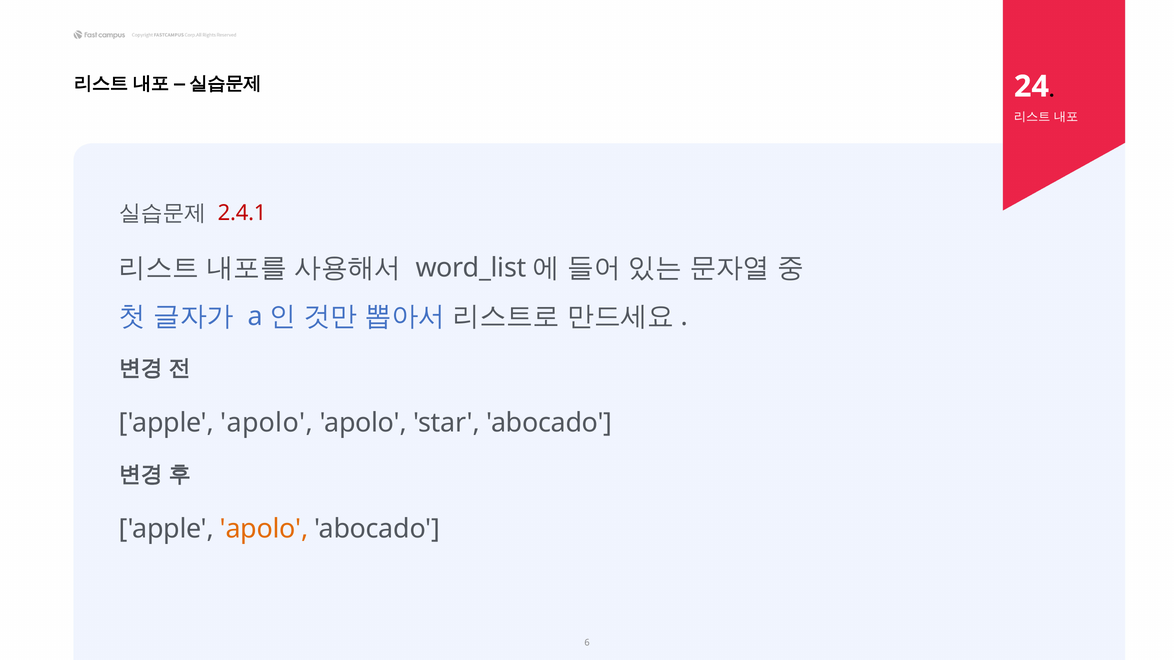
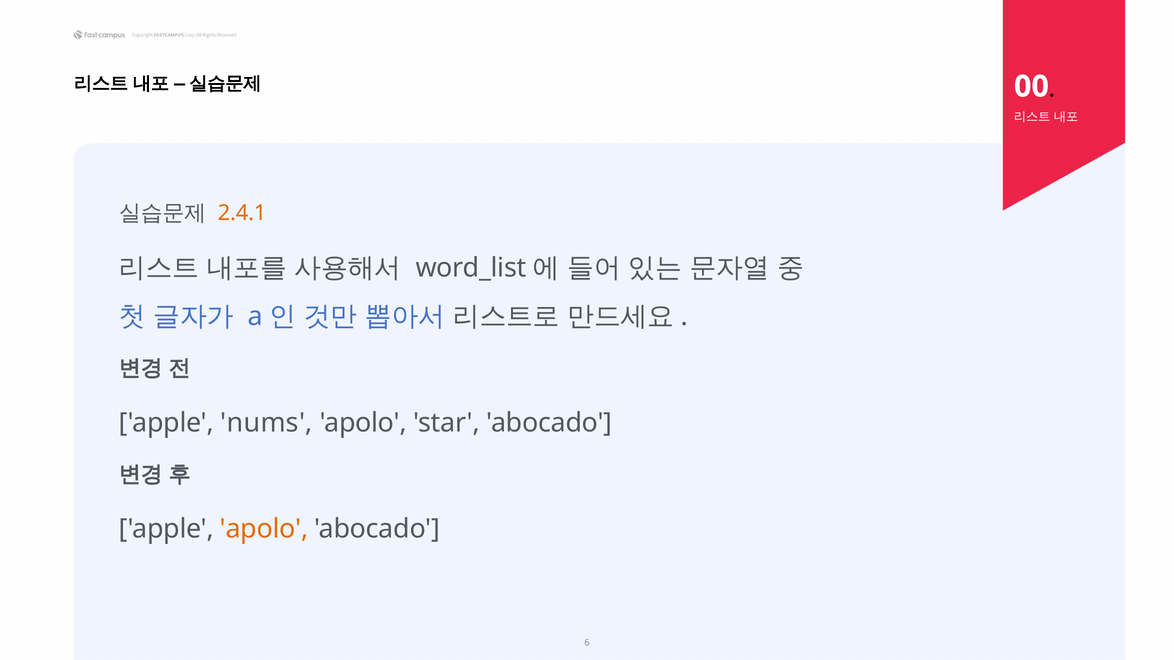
24: 24 -> 00 (1031, 87)
2.4.1 colour: red -> orange (242, 213)
apolo: apolo -> nums (267, 423)
